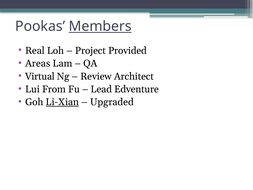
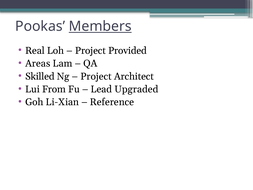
Virtual: Virtual -> Skilled (40, 76)
Review: Review -> Project (96, 76)
Edventure: Edventure -> Upgraded (136, 89)
Li-Xian underline: present -> none (62, 102)
Upgraded: Upgraded -> Reference (112, 102)
